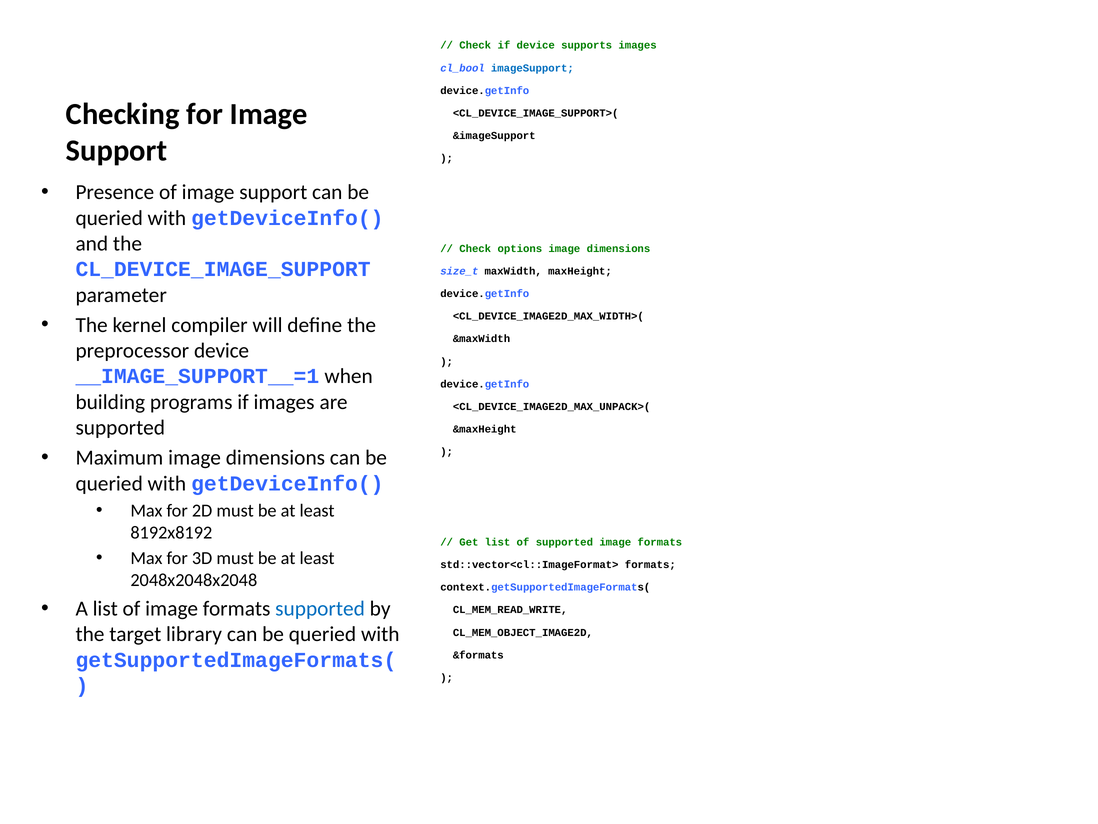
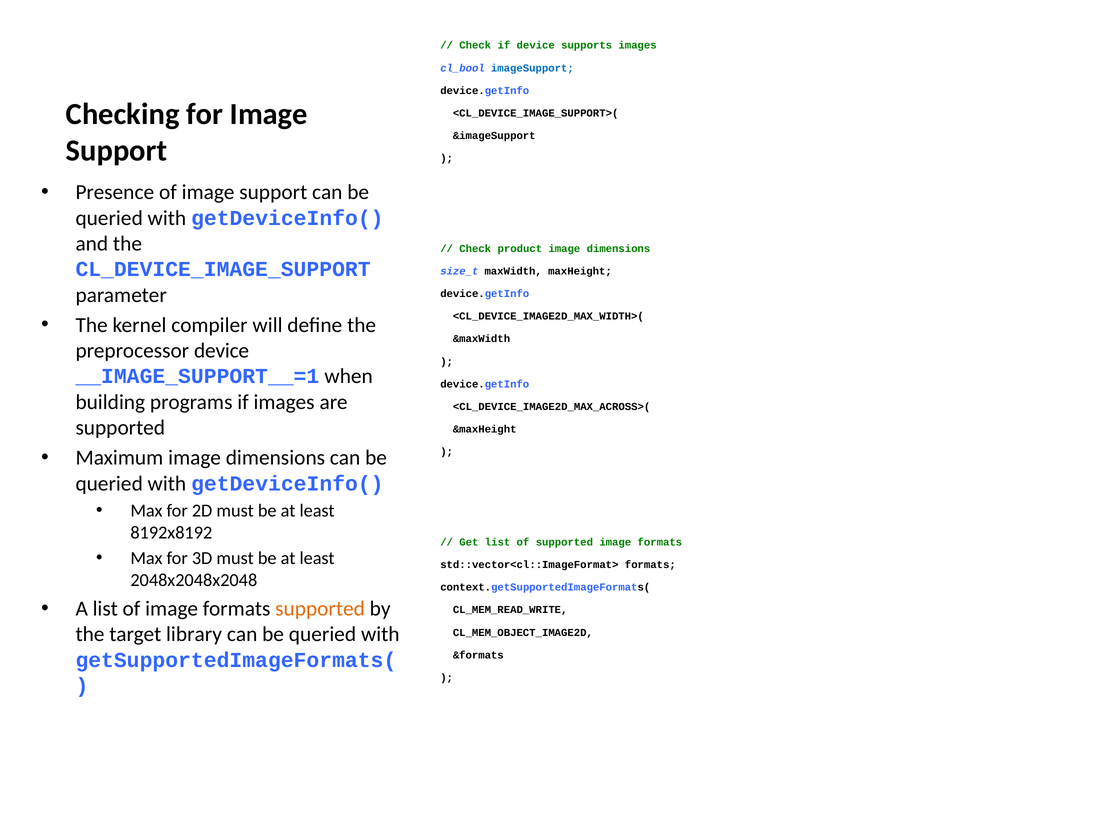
options: options -> product (520, 248)
<CL_DEVICE_IMAGE2D_MAX_UNPACK>(: <CL_DEVICE_IMAGE2D_MAX_UNPACK>( -> <CL_DEVICE_IMAGE2D_MAX_ACROSS>( (552, 406)
supported colour: blue -> orange (320, 608)
